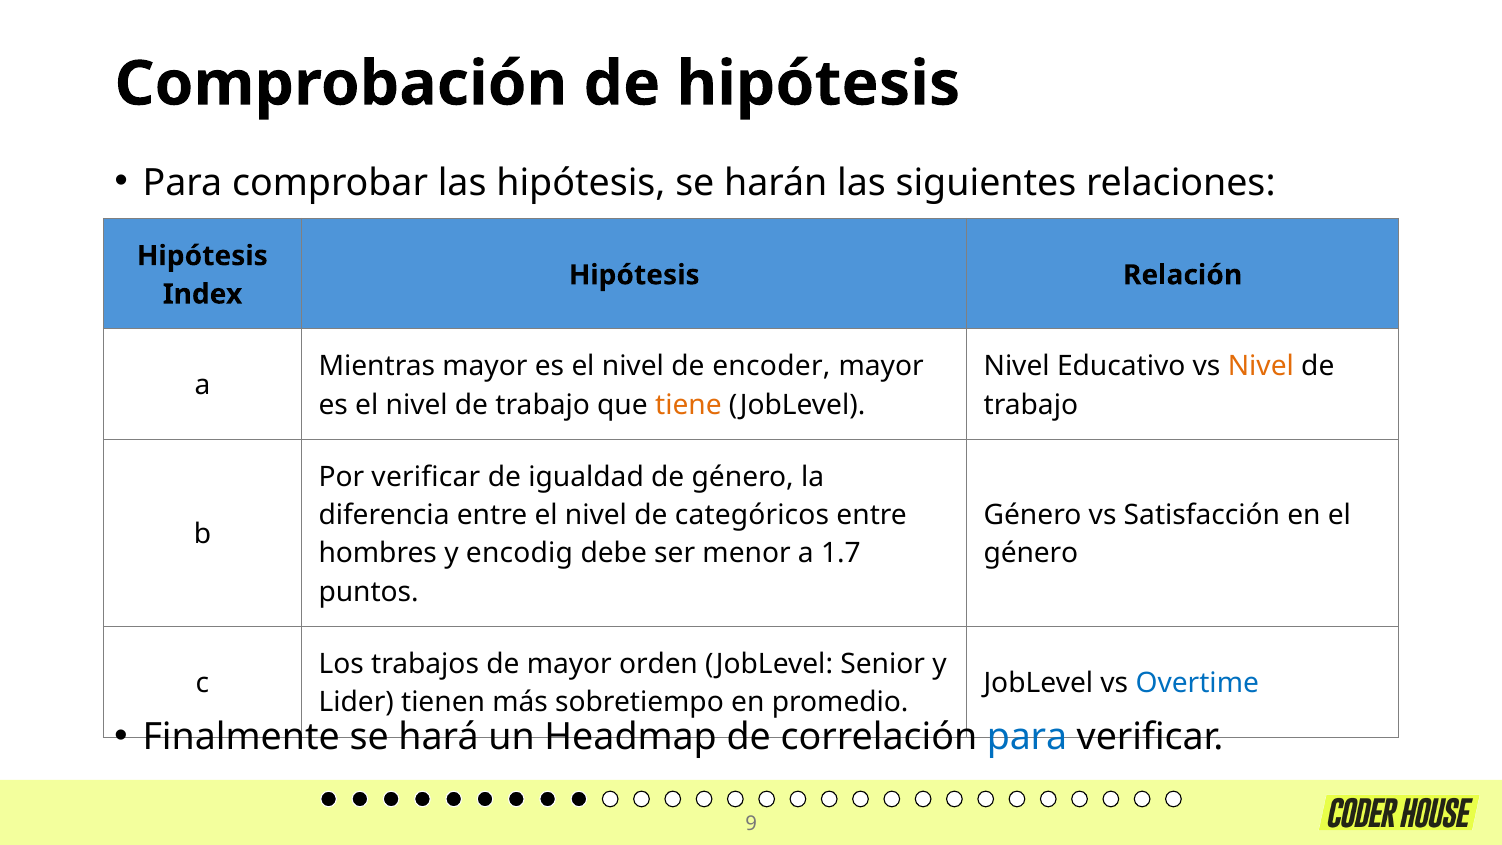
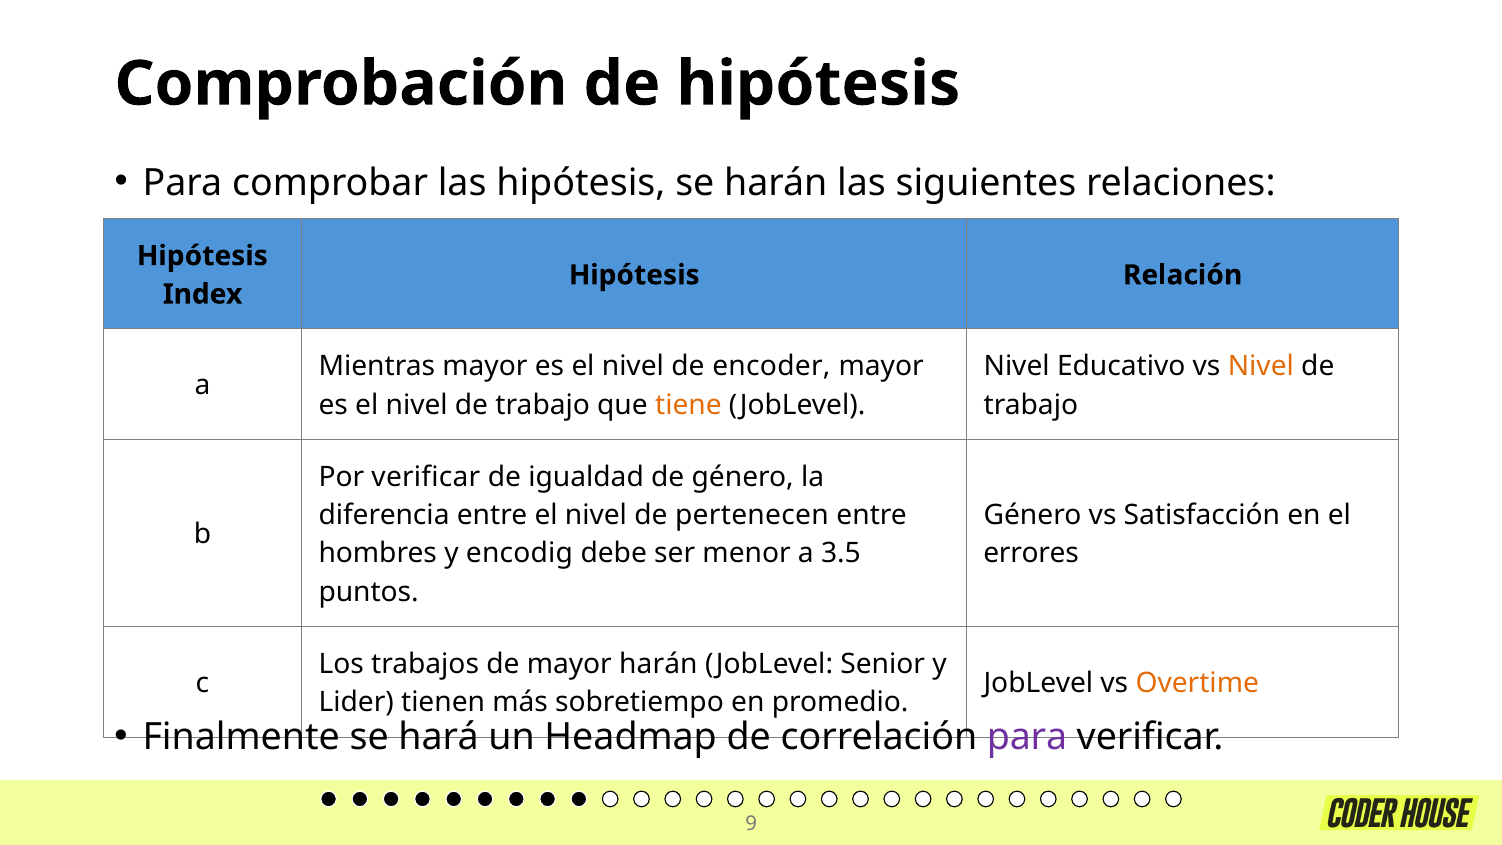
categóricos: categóricos -> pertenecen (752, 515)
1.7: 1.7 -> 3.5 (841, 553)
género: género -> errores (1031, 553)
mayor orden: orden -> harán (658, 664)
Overtime colour: blue -> orange (1197, 683)
para colour: blue -> purple (1027, 736)
